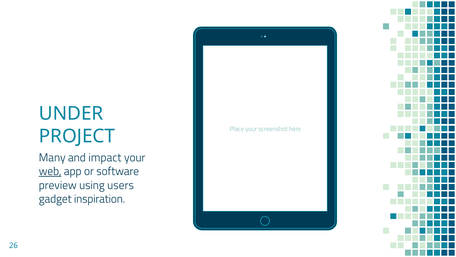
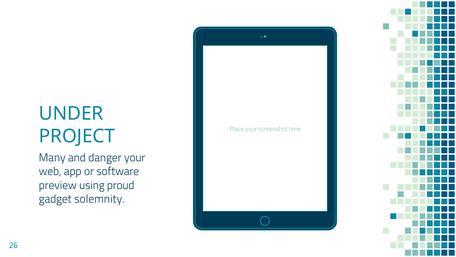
impact: impact -> danger (105, 158)
web underline: present -> none (50, 171)
users: users -> proud (121, 185)
inspiration: inspiration -> solemnity (99, 199)
